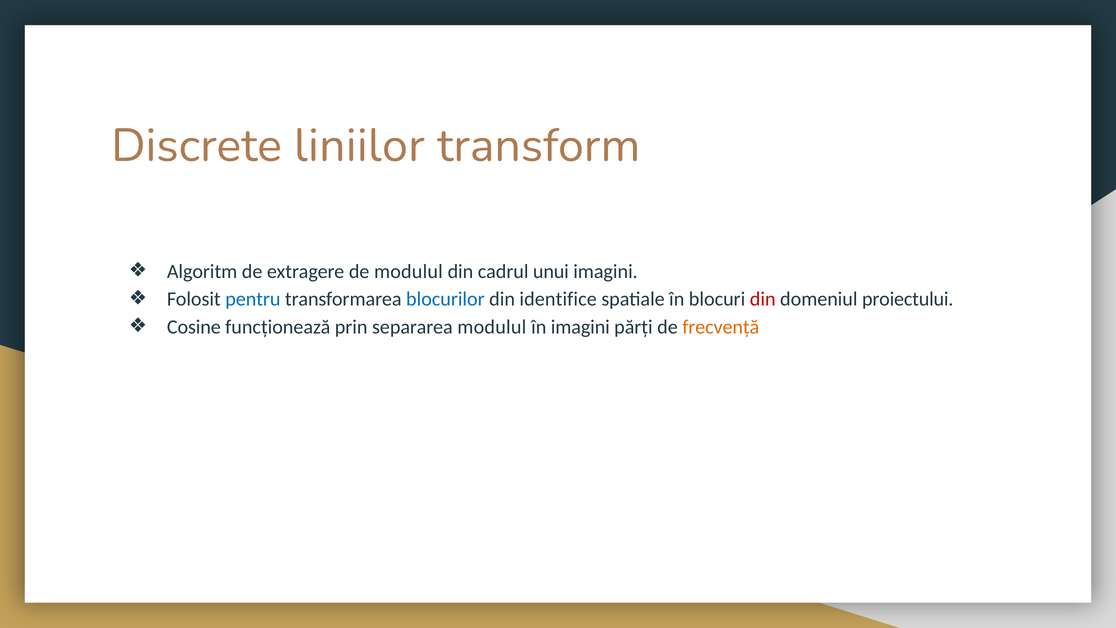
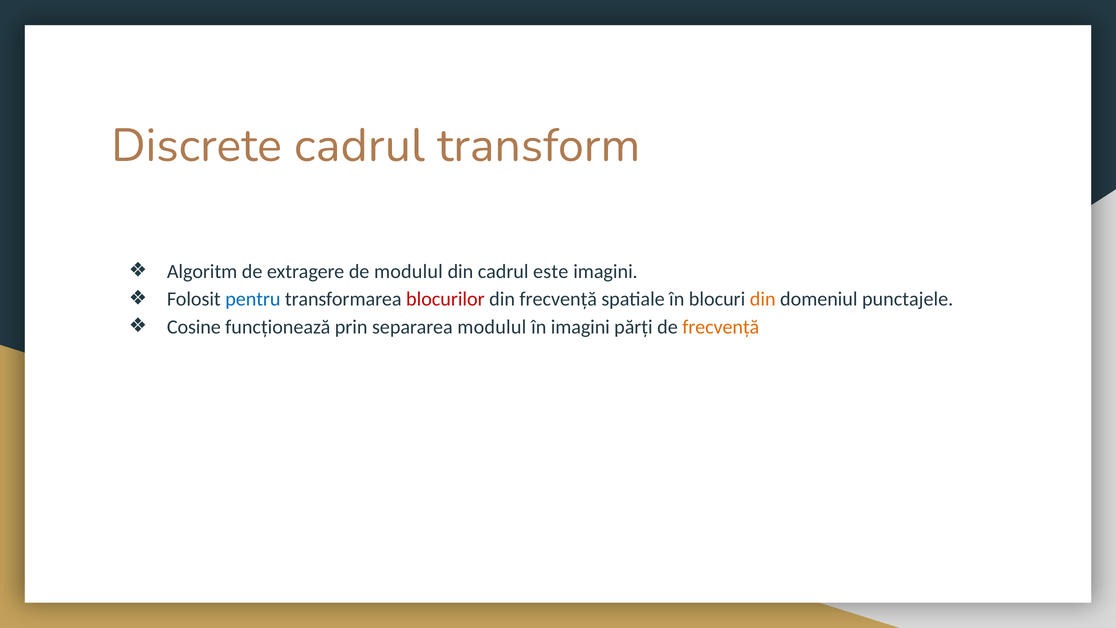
Discrete liniilor: liniilor -> cadrul (359, 146)
unui: unui -> este (551, 271)
blocurilor colour: blue -> red (445, 299)
din identifice: identifice -> frecvență (558, 299)
din colour: red -> orange (763, 299)
proiectului: proiectului -> punctajele (908, 299)
